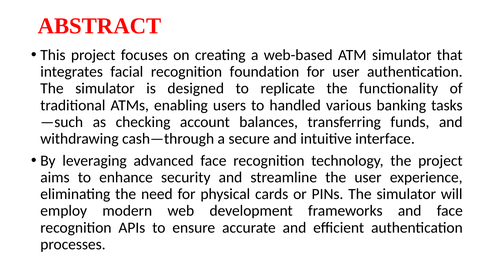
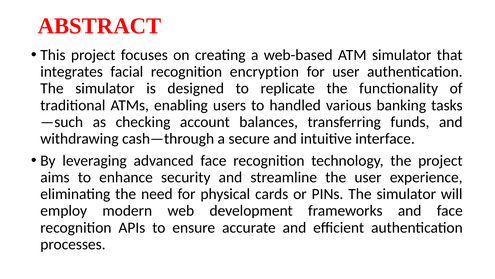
foundation: foundation -> encryption (264, 72)
